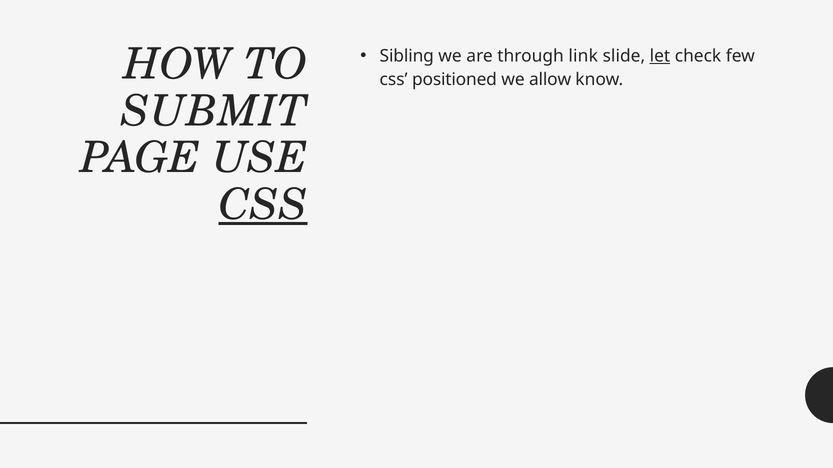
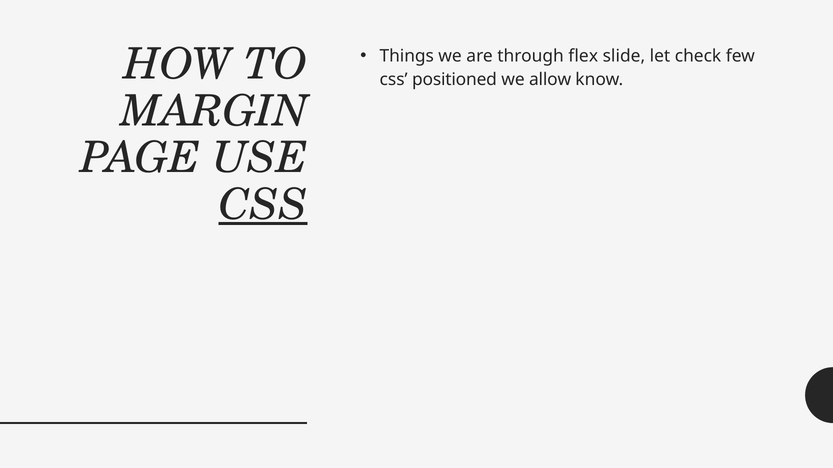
Sibling: Sibling -> Things (407, 56)
link: link -> flex (583, 56)
let underline: present -> none (660, 56)
SUBMIT: SUBMIT -> MARGIN (214, 111)
